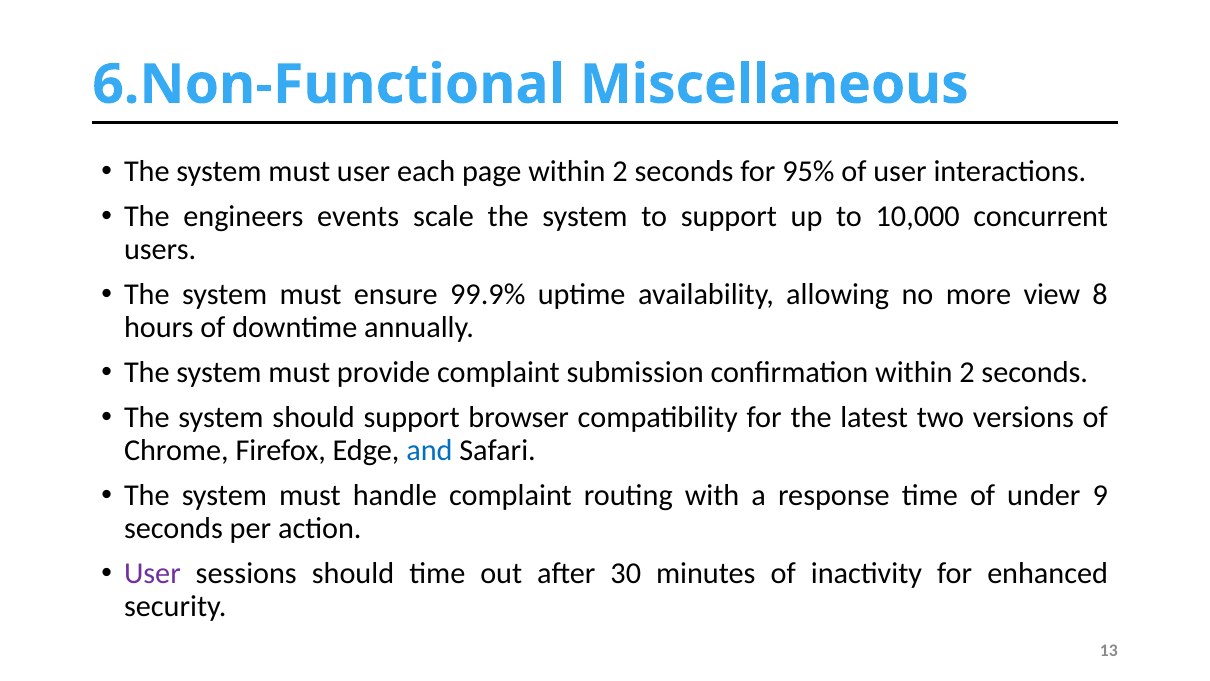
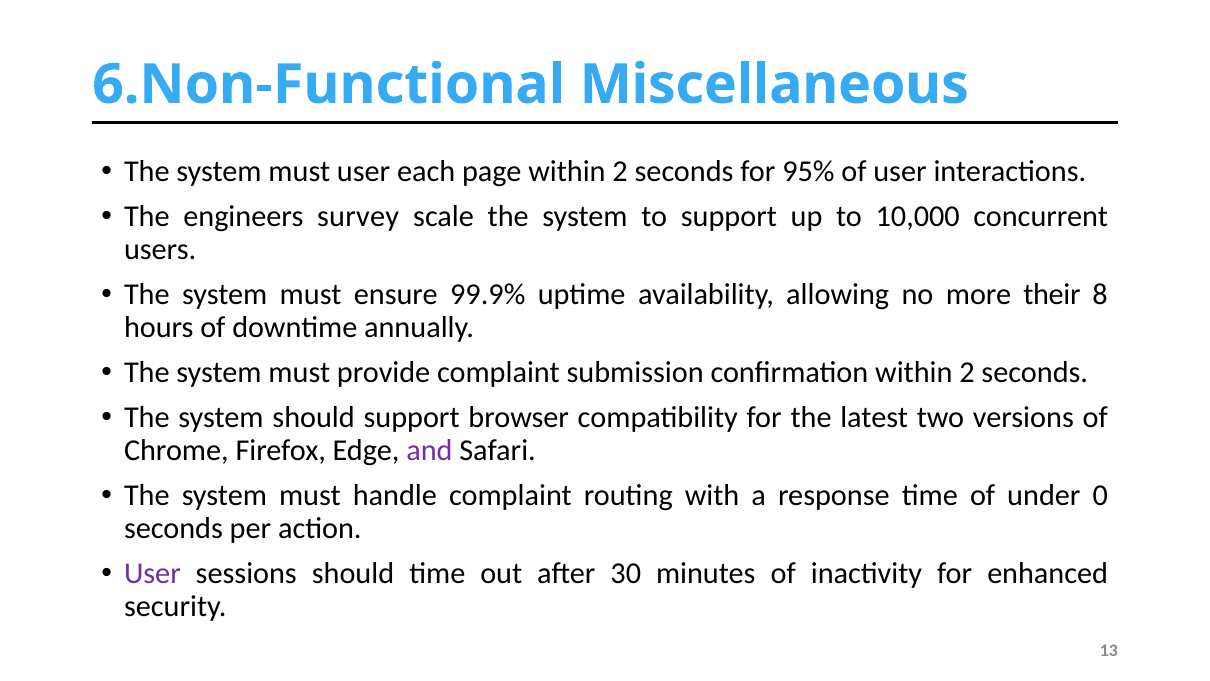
events: events -> survey (358, 217)
view: view -> their (1052, 295)
and colour: blue -> purple (429, 450)
9: 9 -> 0 (1100, 496)
